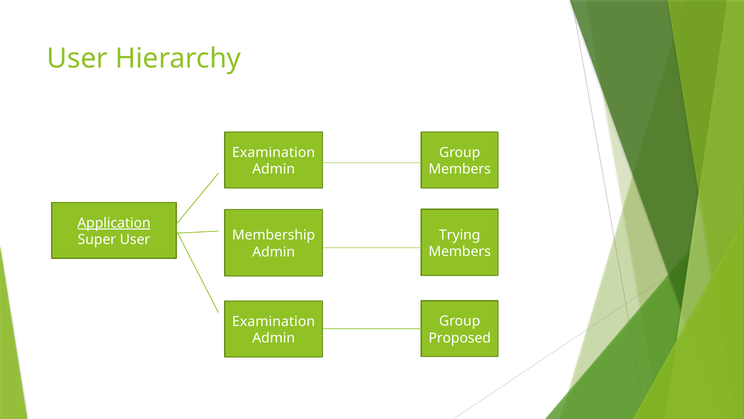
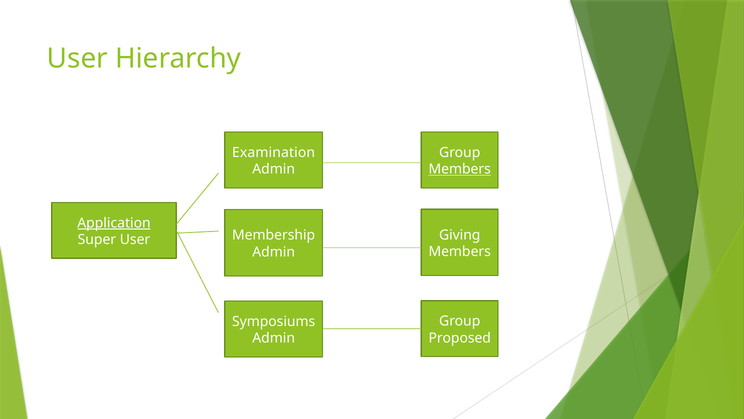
Members underline: none -> present (460, 169)
Trying: Trying -> Giving (460, 235)
Examination: Examination -> Symposiums (274, 321)
